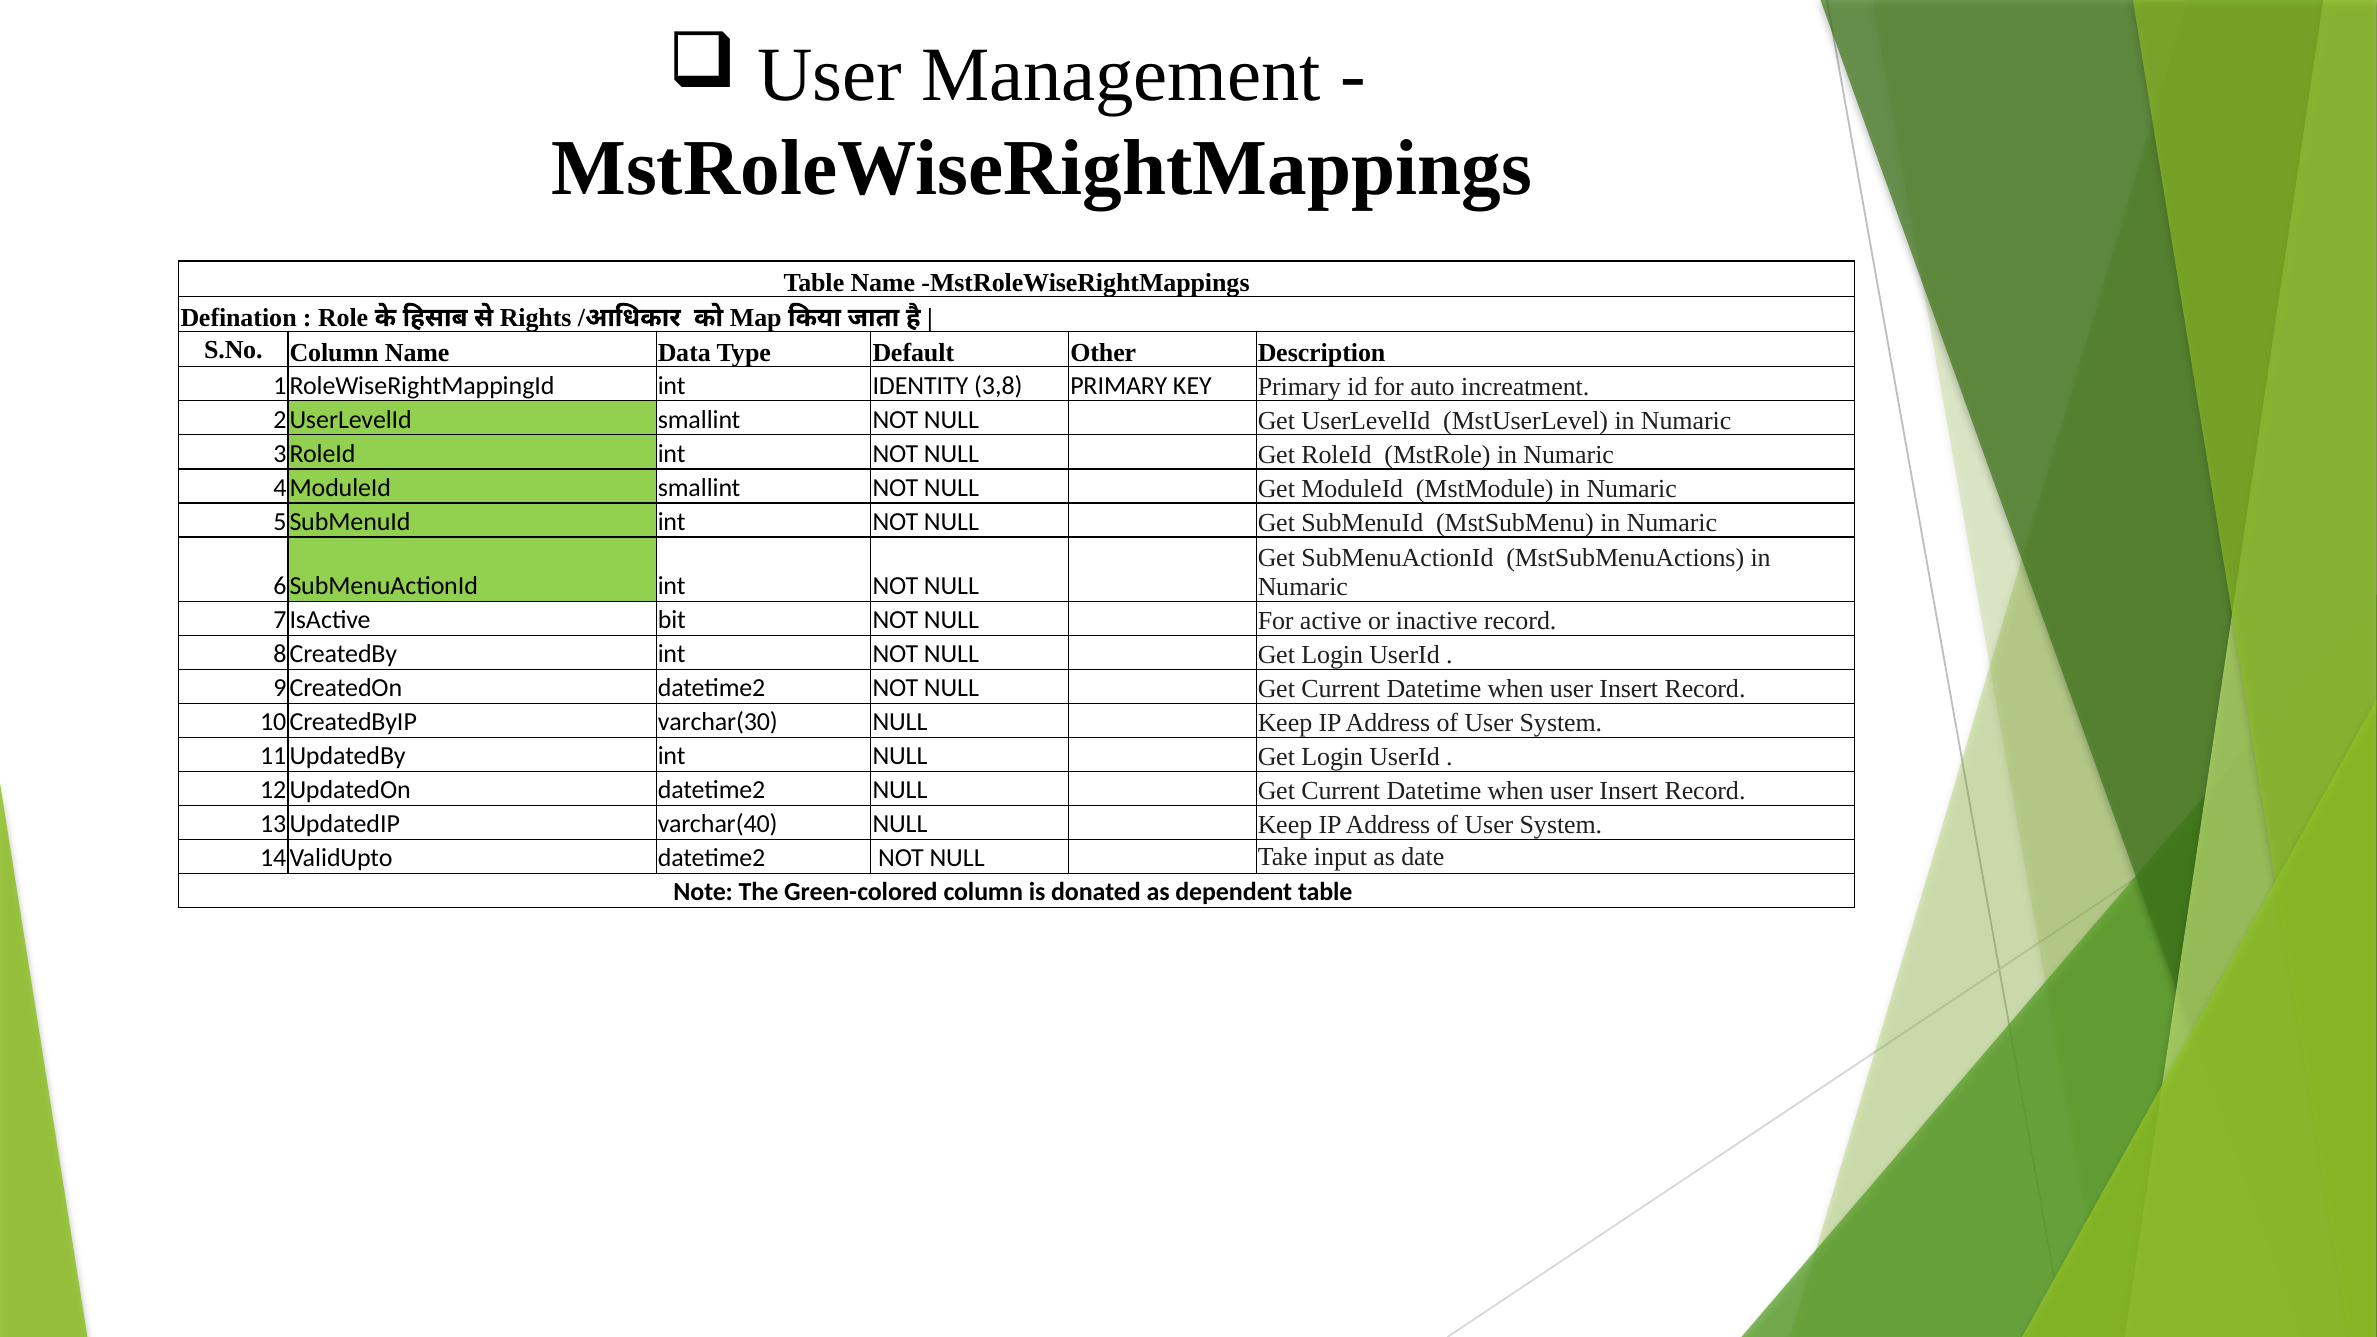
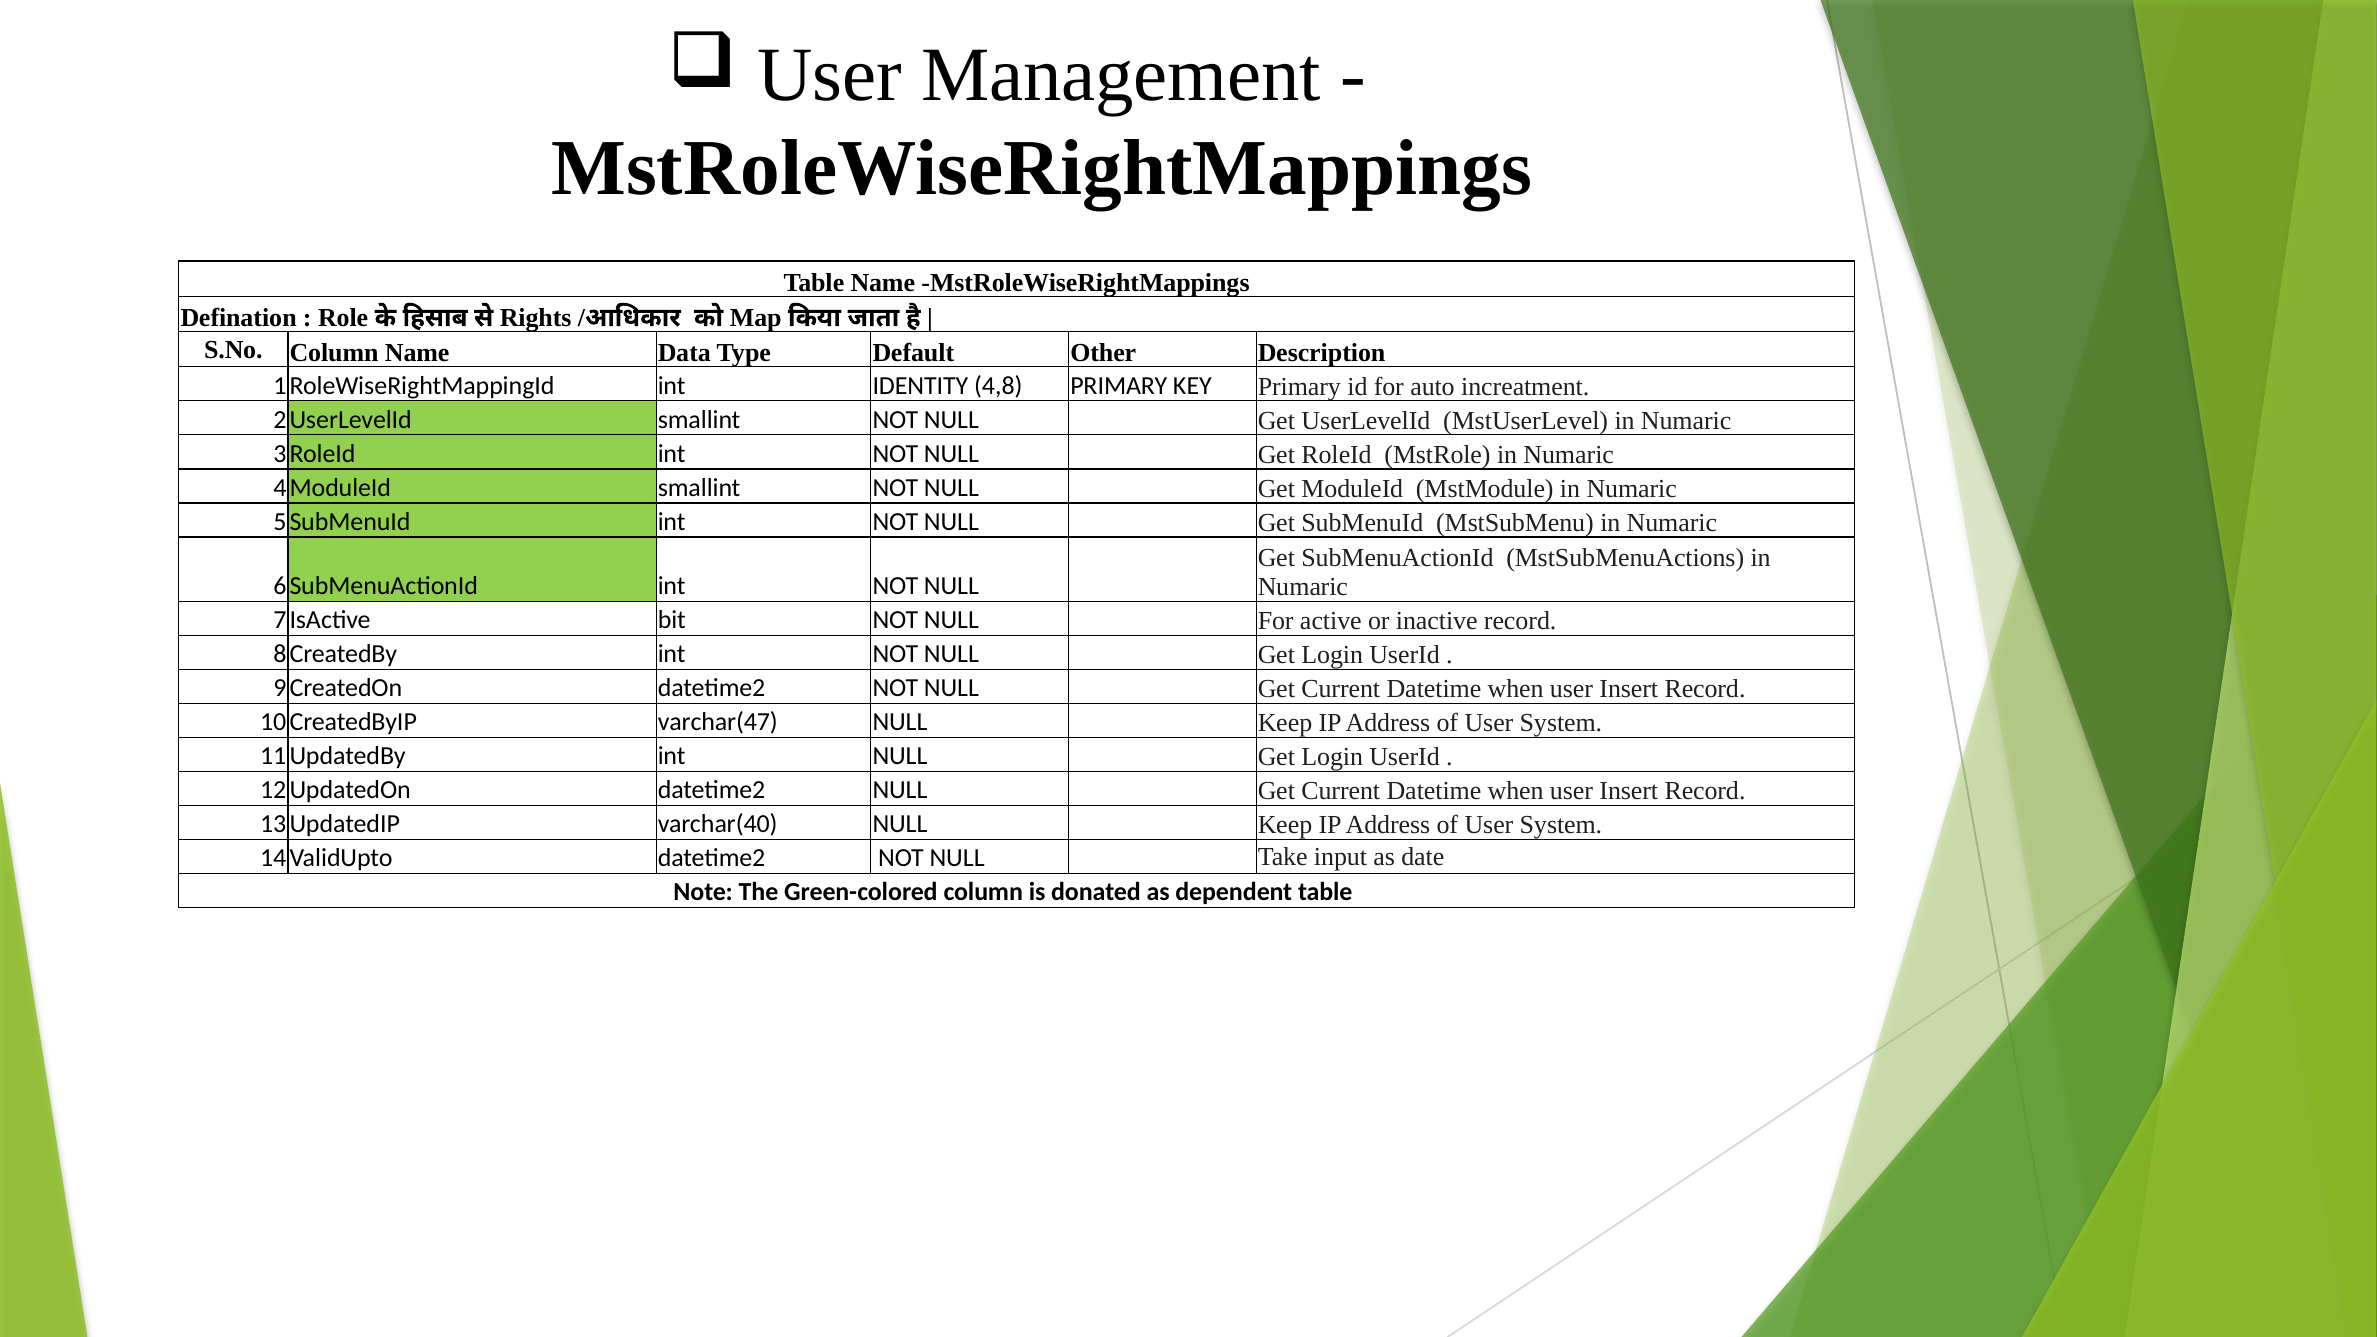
3,8: 3,8 -> 4,8 (998, 385)
varchar(30: varchar(30 -> varchar(47 (718, 722)
